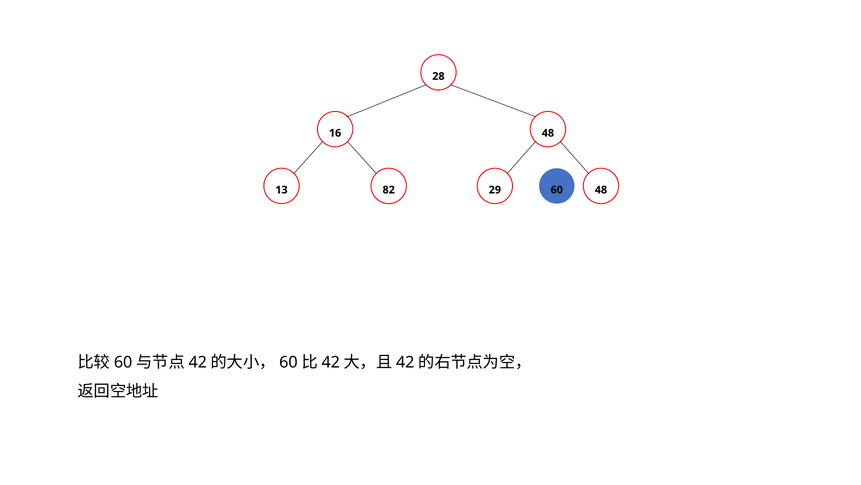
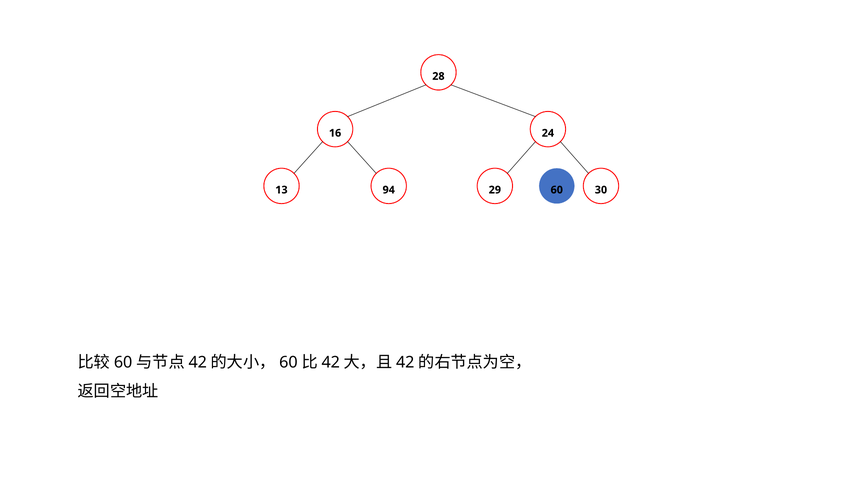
16 48: 48 -> 24 (548, 133)
82: 82 -> 94 (389, 190)
29 48: 48 -> 30 (601, 190)
